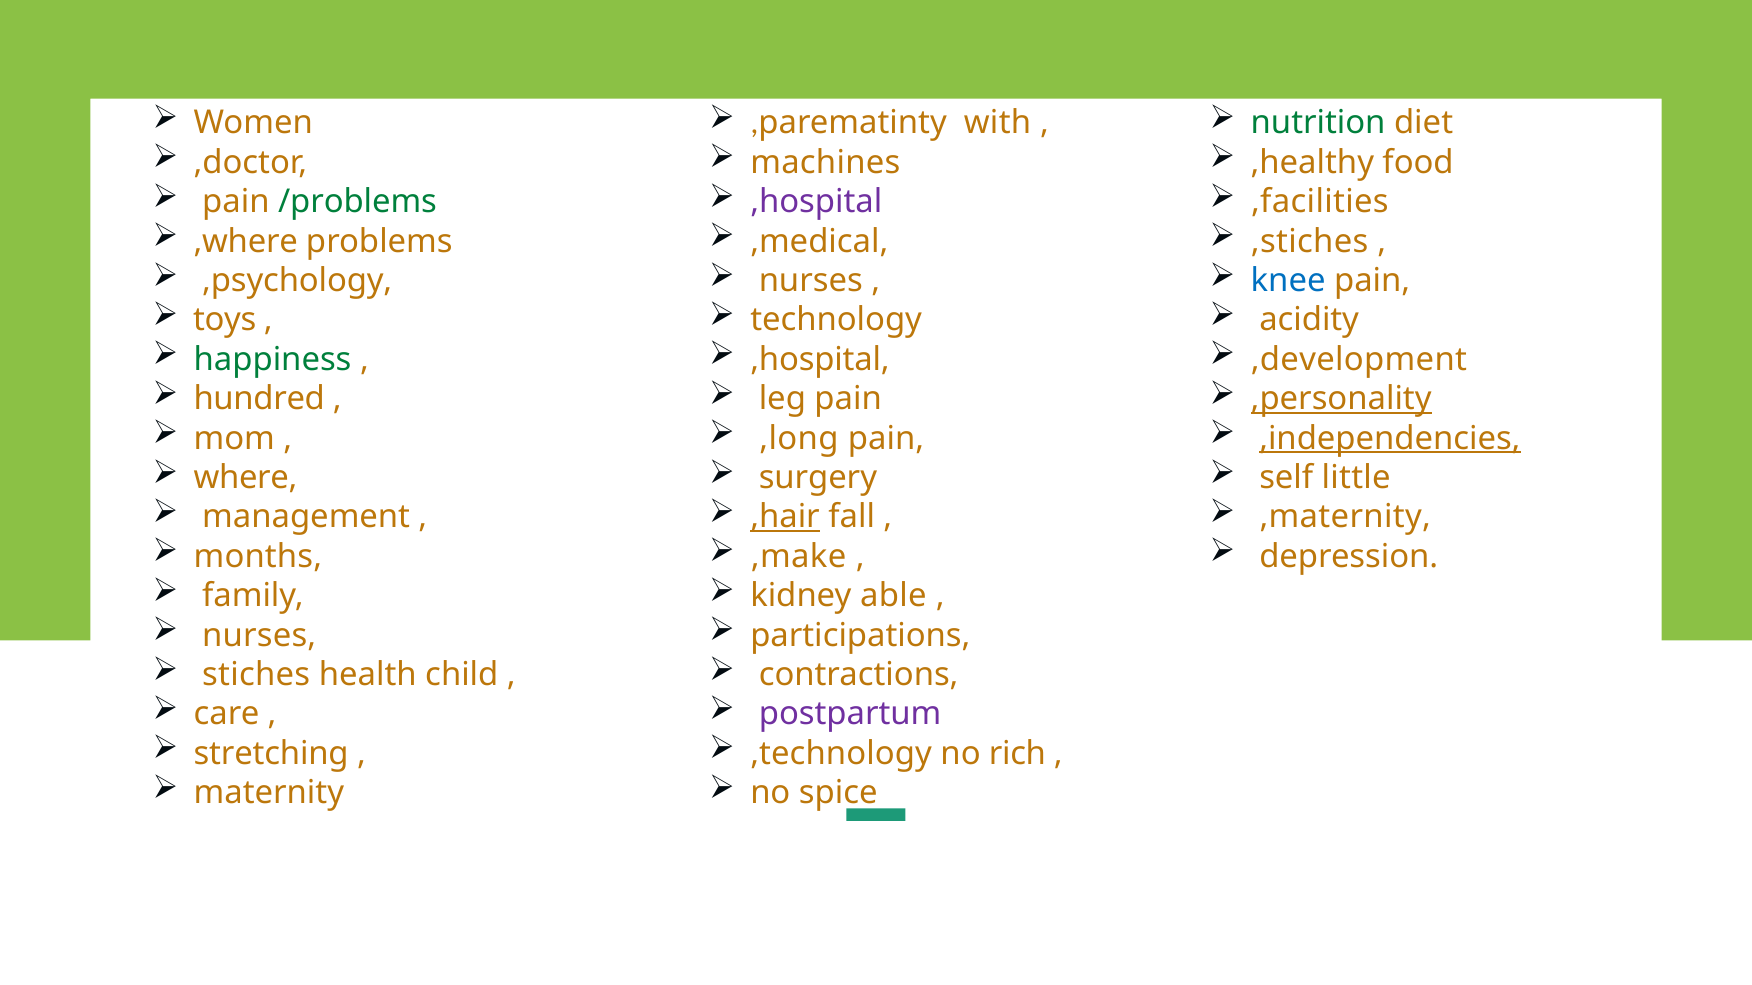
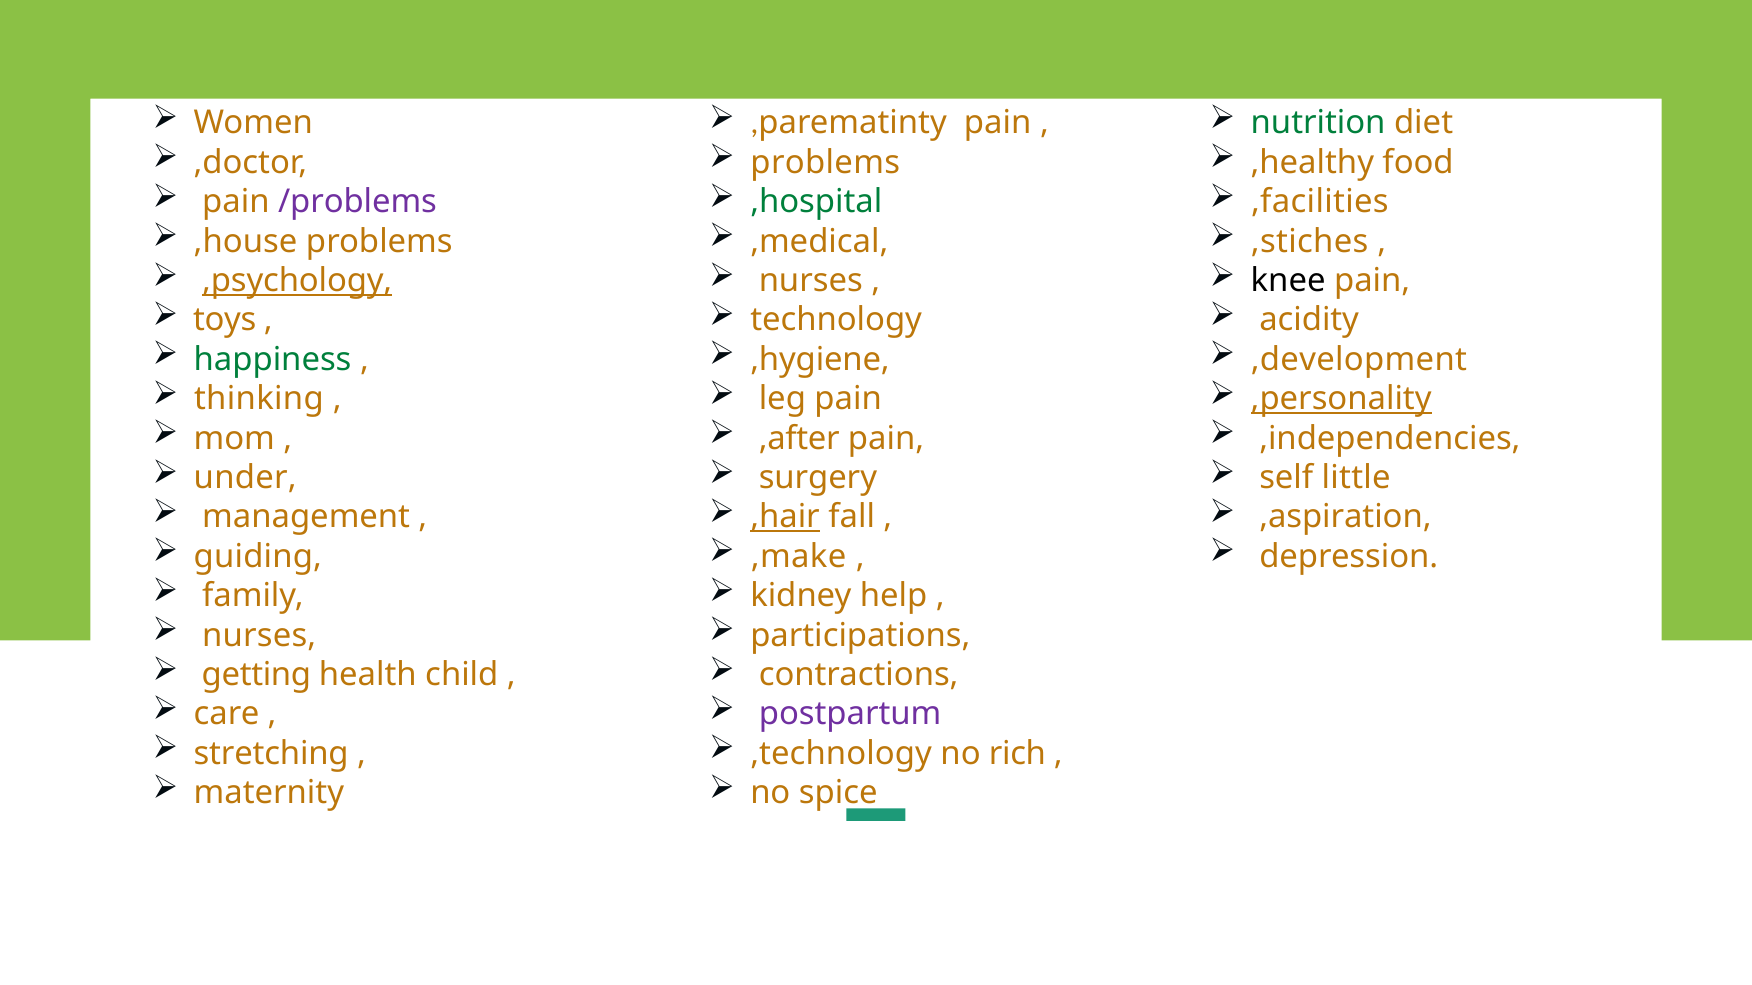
with: with -> pain (998, 123)
machines: machines -> problems (825, 163)
/problems colour: green -> purple (357, 202)
,hospital colour: purple -> green (816, 202)
,where: ,where -> ,house (246, 241)
,psychology underline: none -> present (297, 281)
knee colour: blue -> black (1288, 281)
,hospital: ,hospital -> ,hygiene (820, 360)
hundred: hundred -> thinking (259, 399)
,long: ,long -> ,after (799, 438)
,independencies underline: present -> none (1390, 438)
where: where -> under (245, 478)
,maternity: ,maternity -> ,aspiration (1345, 517)
months: months -> guiding (258, 557)
able: able -> help (894, 596)
stiches: stiches -> getting (256, 675)
